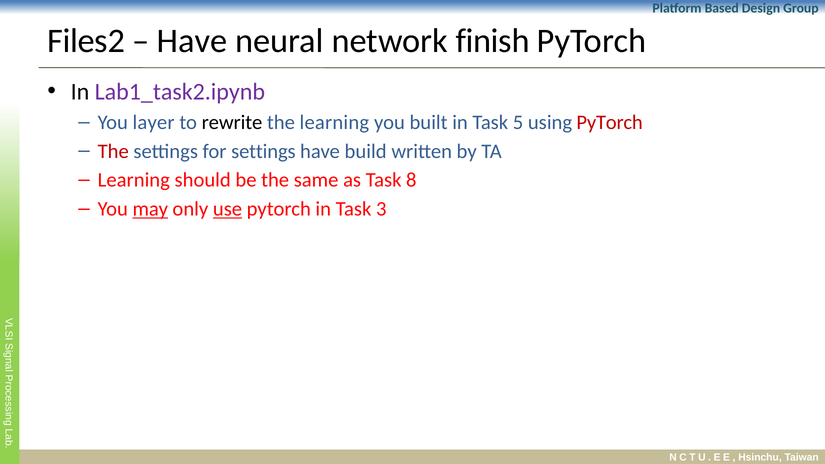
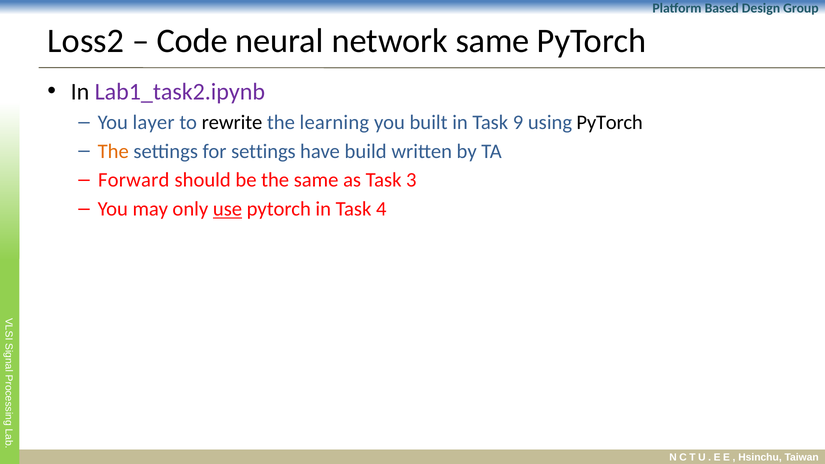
Files2: Files2 -> Loss2 (86, 41)
Have: Have -> Code (192, 41)
network finish: finish -> same (492, 41)
5: 5 -> 9 (518, 122)
PyTorch colour: red -> black (610, 122)
The colour: red -> orange (113, 151)
Learning: Learning -> Forward (134, 180)
8: 8 -> 3 (411, 180)
may underline: present -> none (150, 209)
3: 3 -> 4 (381, 209)
